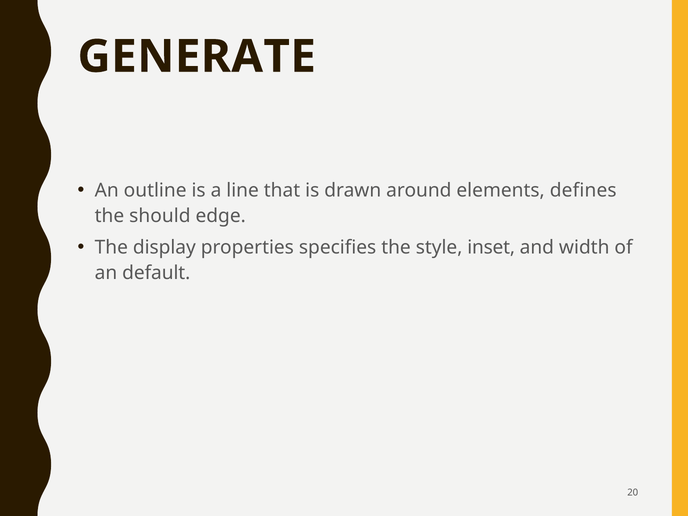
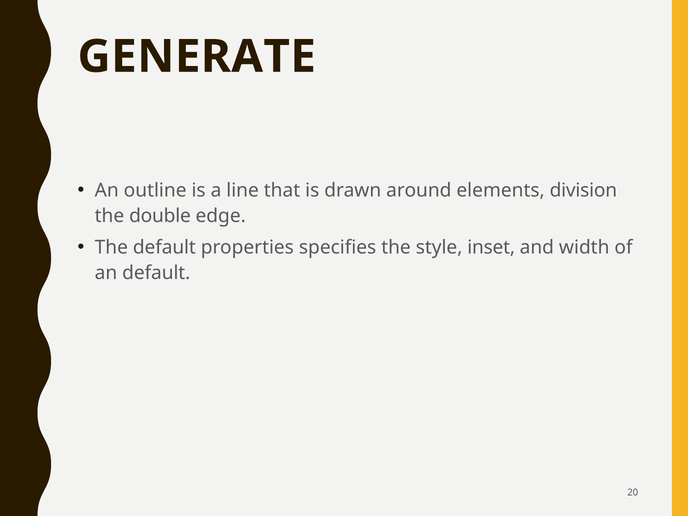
defines: defines -> division (583, 191)
should: should -> double (160, 216)
The display: display -> default (164, 248)
